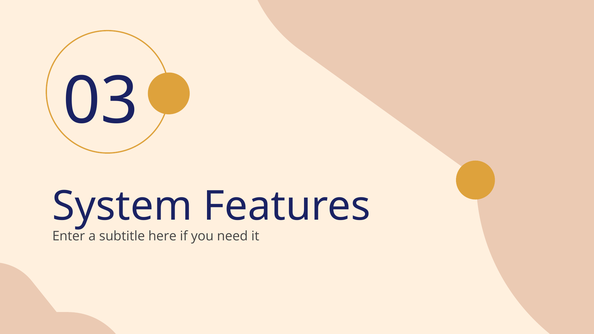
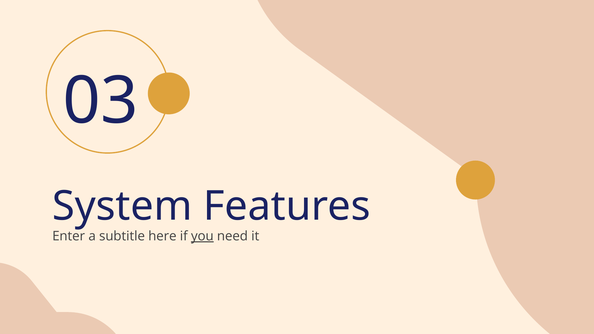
you underline: none -> present (202, 236)
